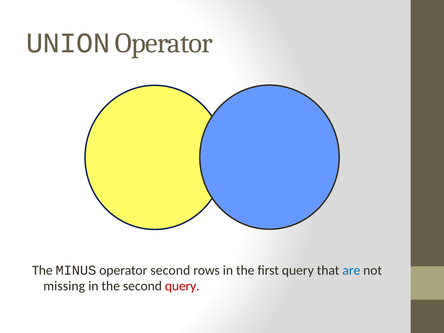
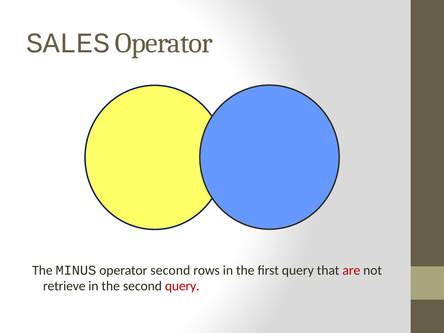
UNION: UNION -> SALES (68, 43)
are colour: blue -> red (351, 271)
missing: missing -> retrieve (64, 286)
